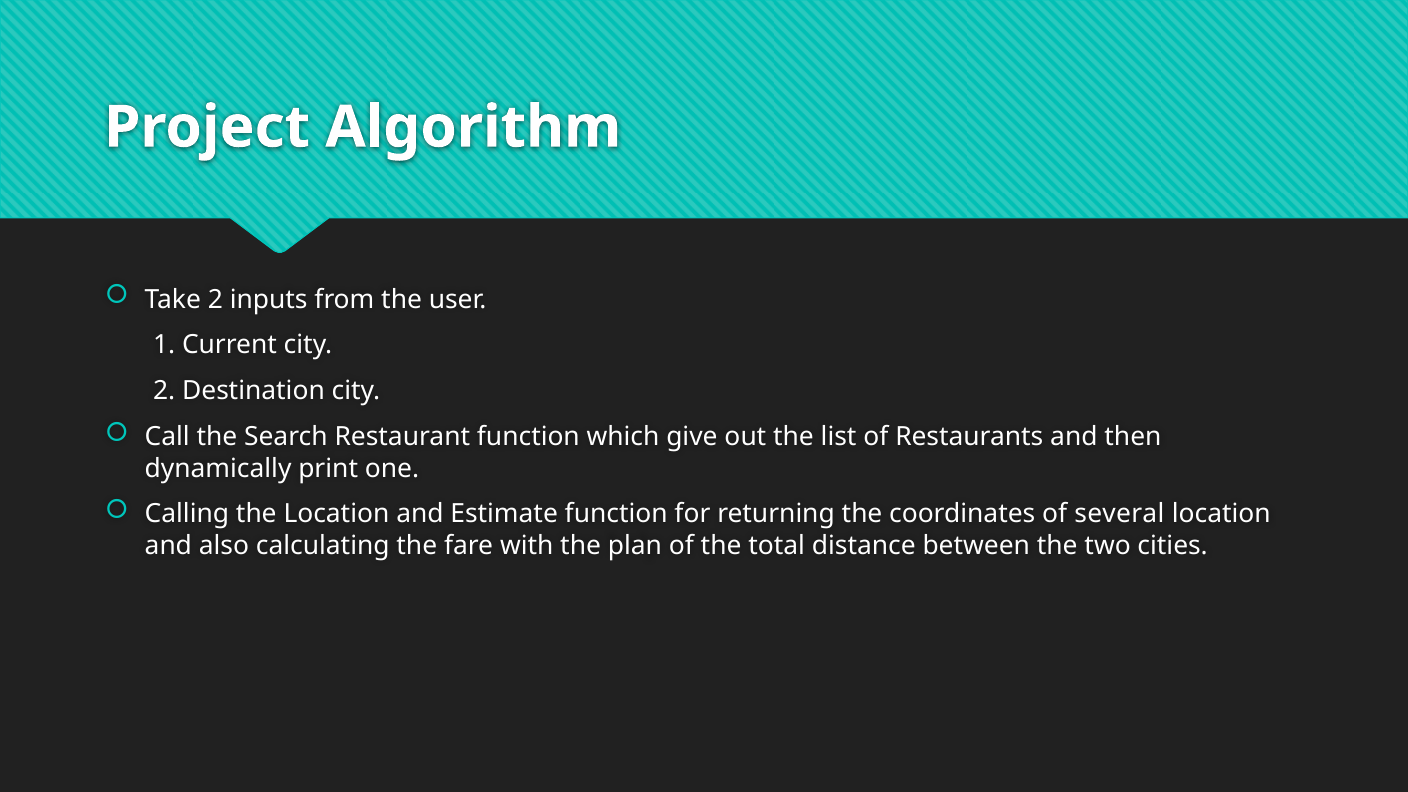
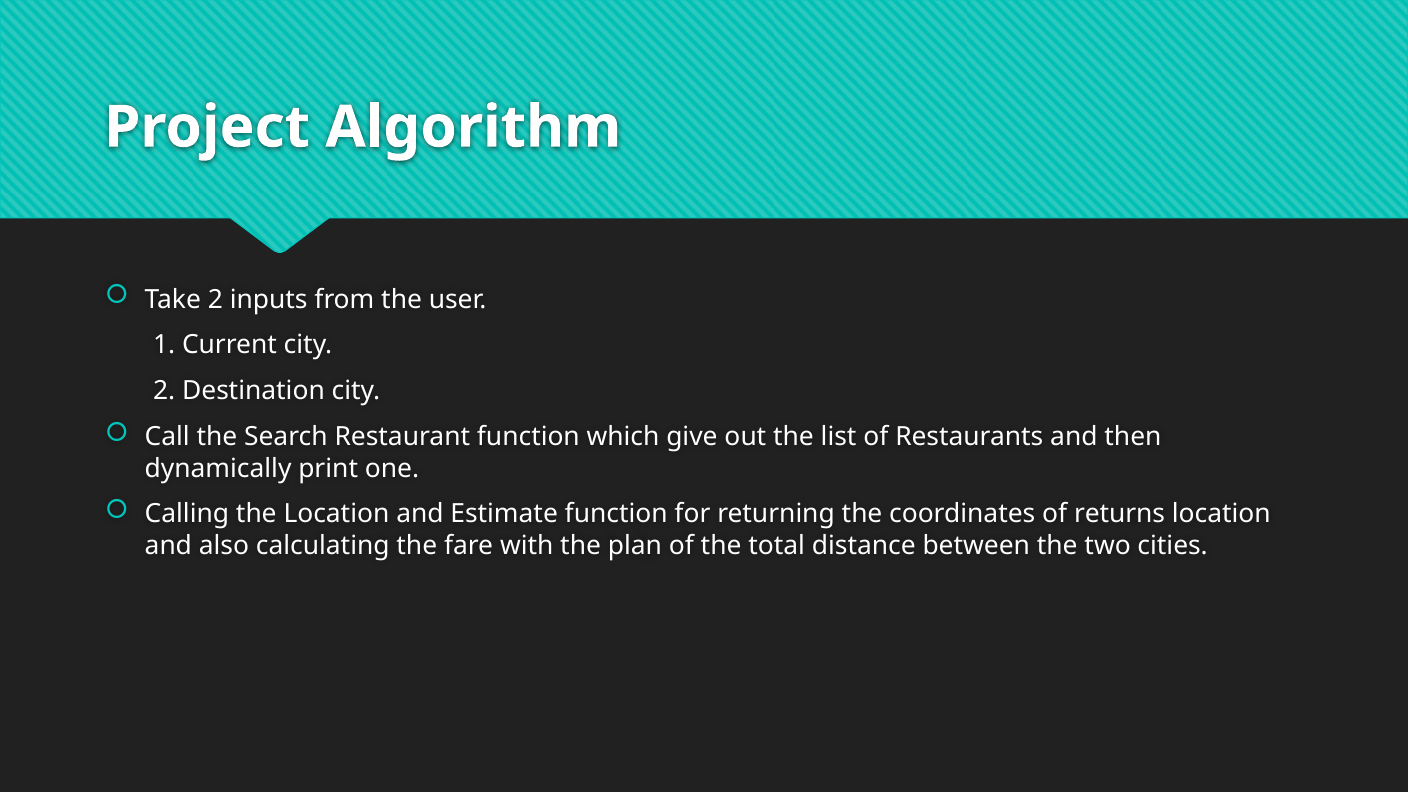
several: several -> returns (1120, 514)
